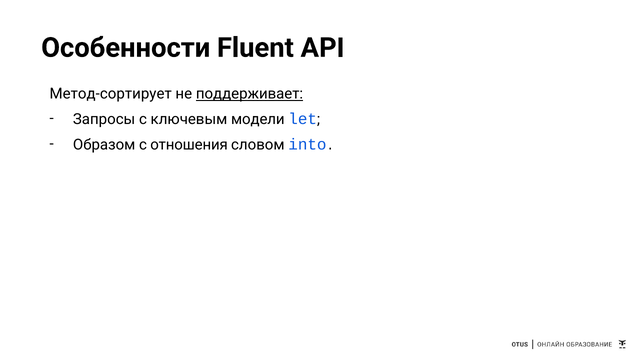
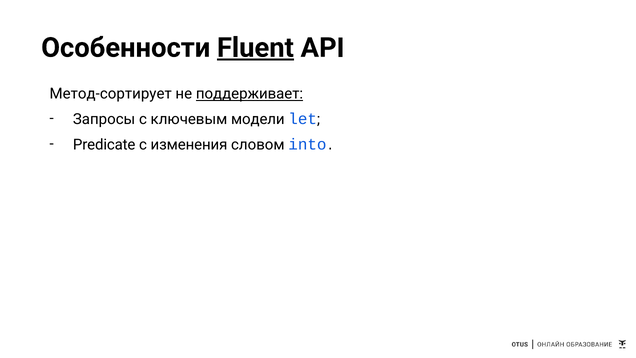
Fluent underline: none -> present (255, 48)
Образом: Образом -> Predicate (104, 145)
отношения: отношения -> изменения (189, 145)
